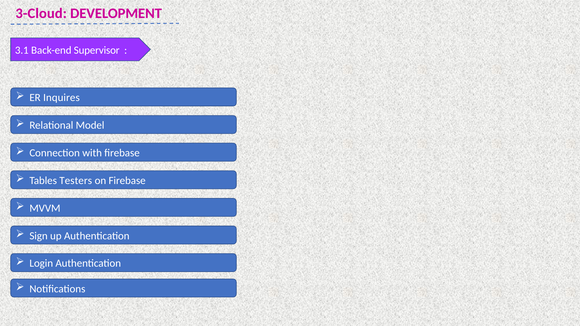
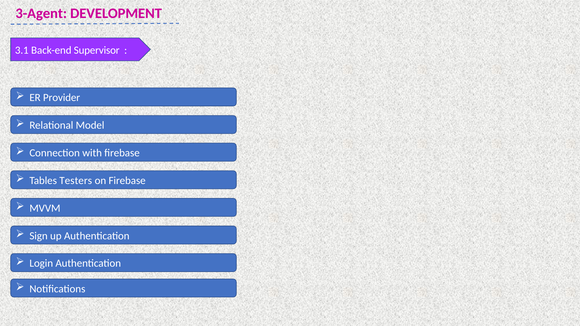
3-Cloud: 3-Cloud -> 3-Agent (41, 13)
Inquires: Inquires -> Provider (62, 98)
